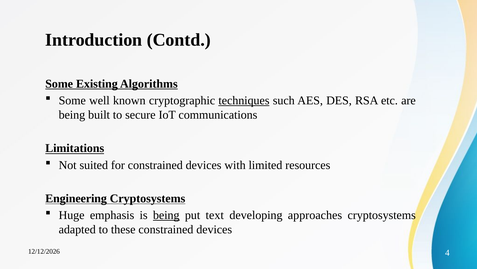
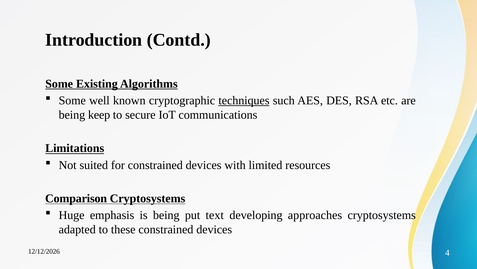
built: built -> keep (99, 115)
Engineering: Engineering -> Comparison (76, 198)
being underline: present -> none (166, 215)
